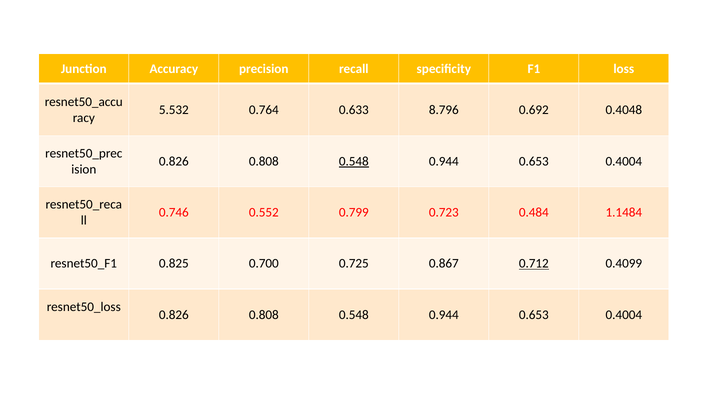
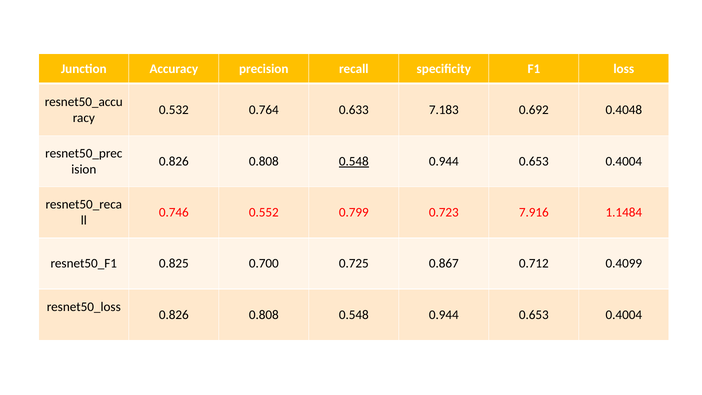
5.532: 5.532 -> 0.532 (174, 110)
8.796: 8.796 -> 7.183 (444, 110)
0.484: 0.484 -> 7.916 (534, 212)
0.712 underline: present -> none (534, 264)
